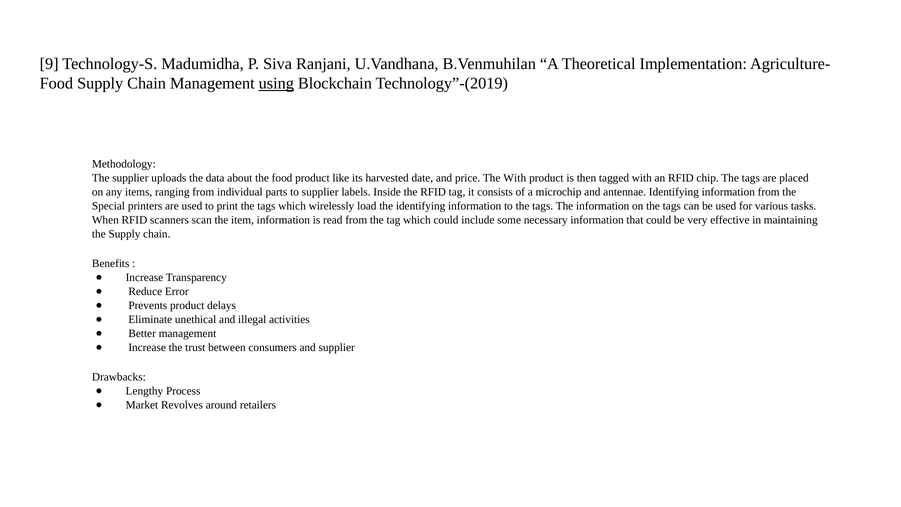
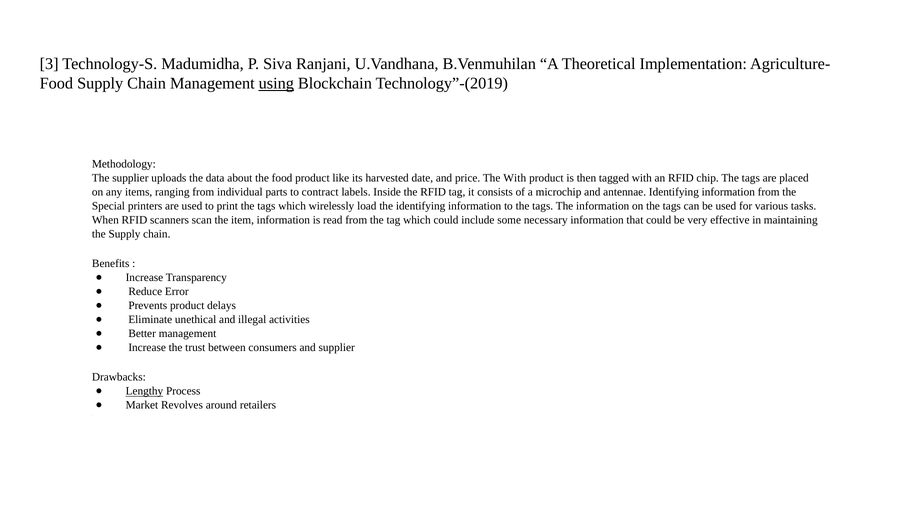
9: 9 -> 3 (49, 64)
to supplier: supplier -> contract (320, 192)
Lengthy underline: none -> present (144, 391)
